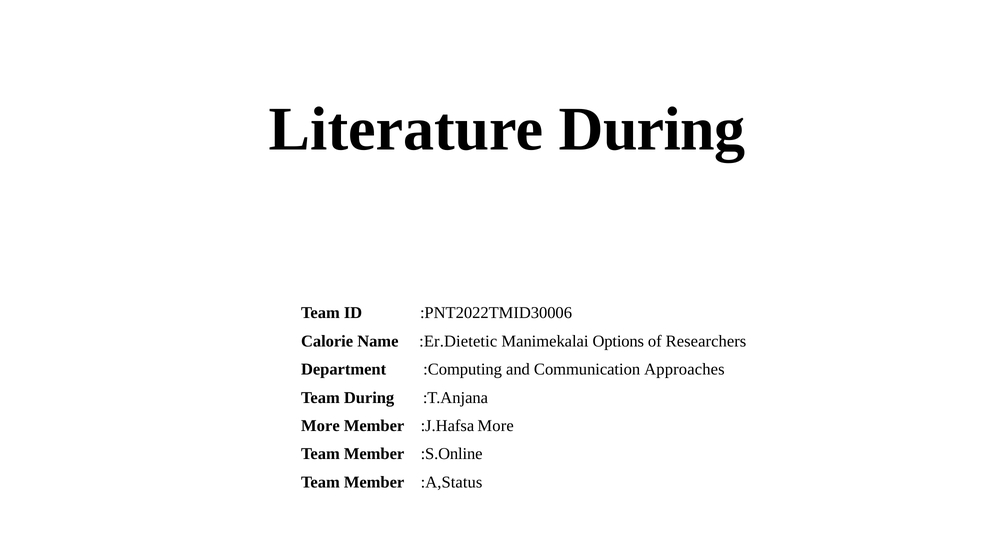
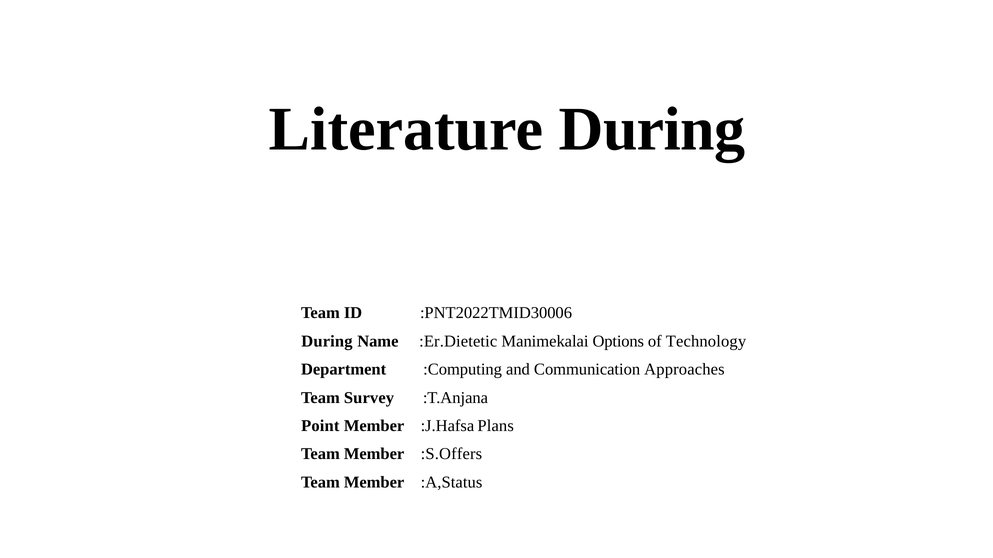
Calorie: Calorie -> During (327, 342)
Researchers: Researchers -> Technology (706, 342)
Team During: During -> Survey (369, 398)
More: More -> Point (320, 426)
:J.Hafsa More: More -> Plans (496, 426)
:S.Online: :S.Online -> :S.Offers (451, 454)
